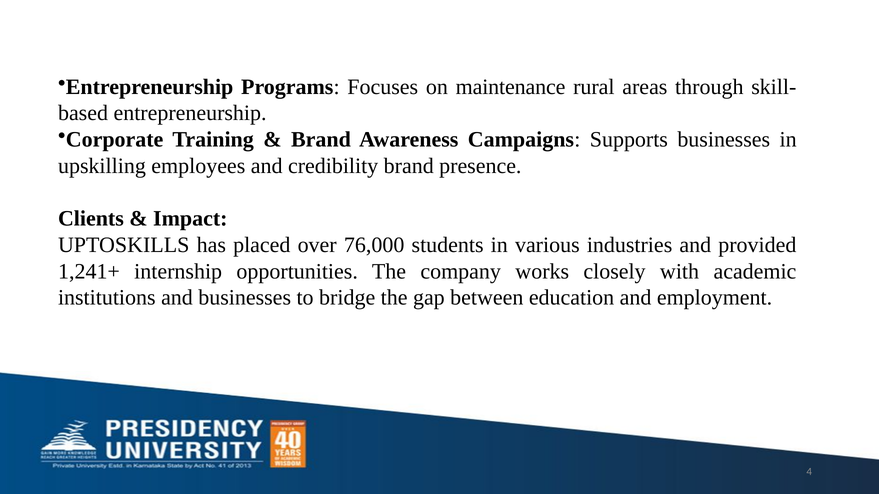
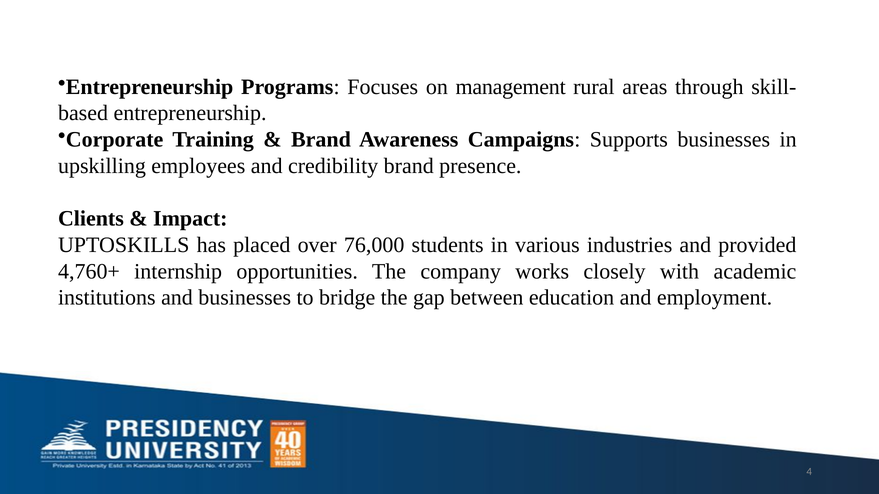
maintenance: maintenance -> management (511, 87)
1,241+: 1,241+ -> 4,760+ (89, 272)
